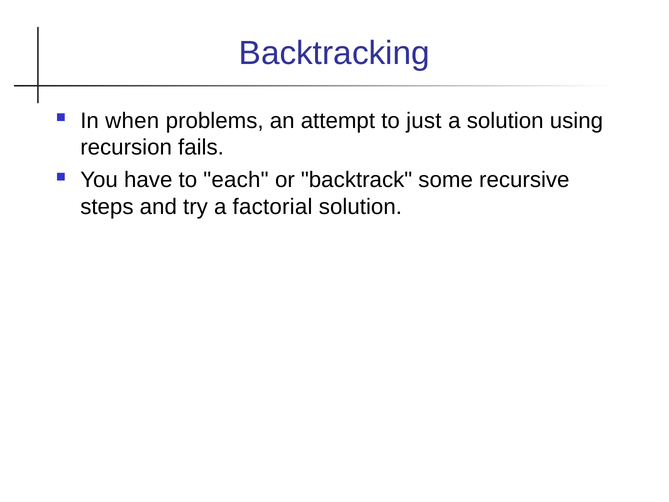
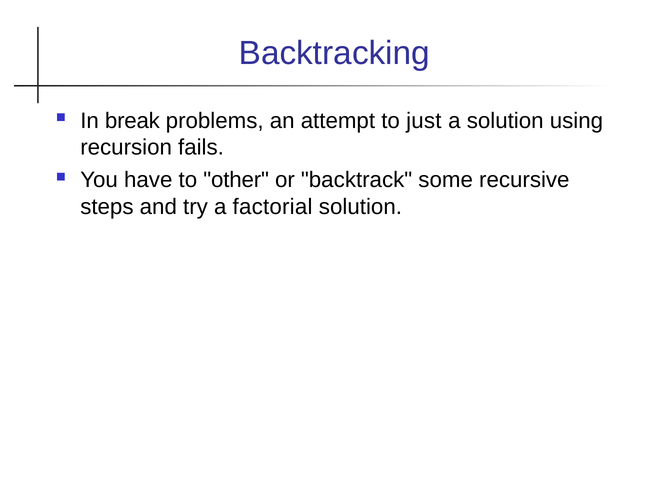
when: when -> break (132, 121)
each: each -> other (236, 180)
